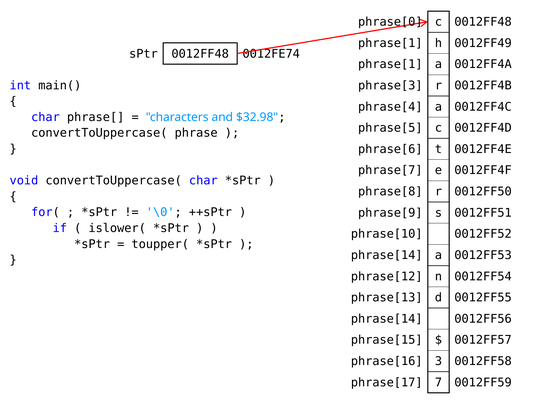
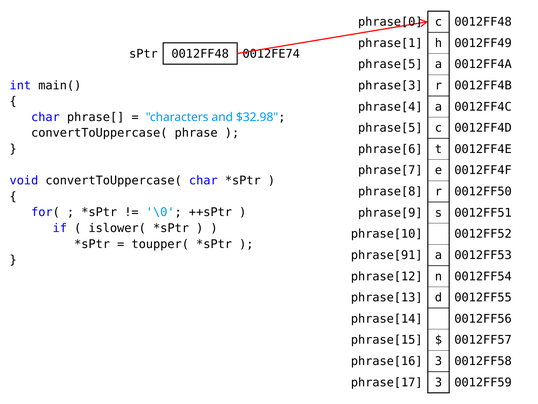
phrase[1: phrase[1 -> phrase[5 (390, 64)
phrase[14: phrase[14 -> phrase[91 (387, 255)
phrase[17 7: 7 -> 3 (438, 382)
